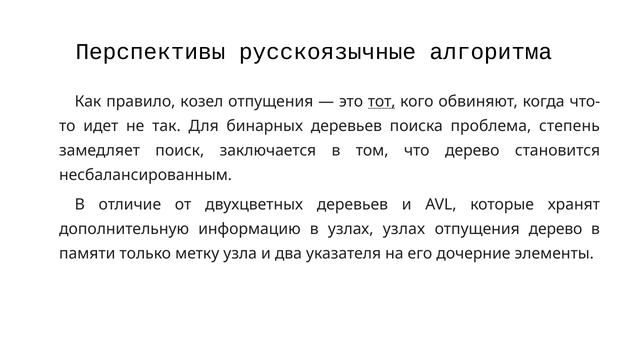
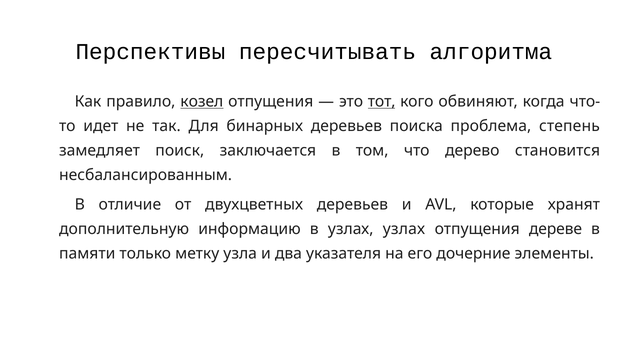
русскоязычные: русскоязычные -> пересчитывать (327, 52)
козел underline: none -> present (202, 102)
отпущения дерево: дерево -> дереве (556, 229)
